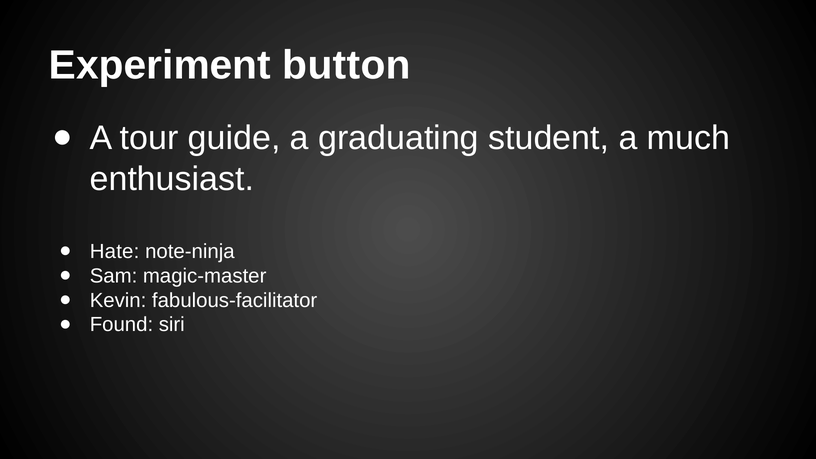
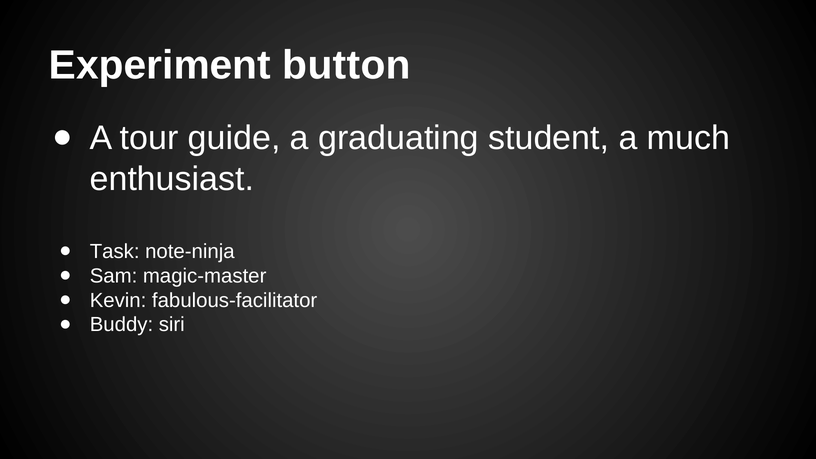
Hate: Hate -> Task (115, 251)
Found: Found -> Buddy (121, 325)
